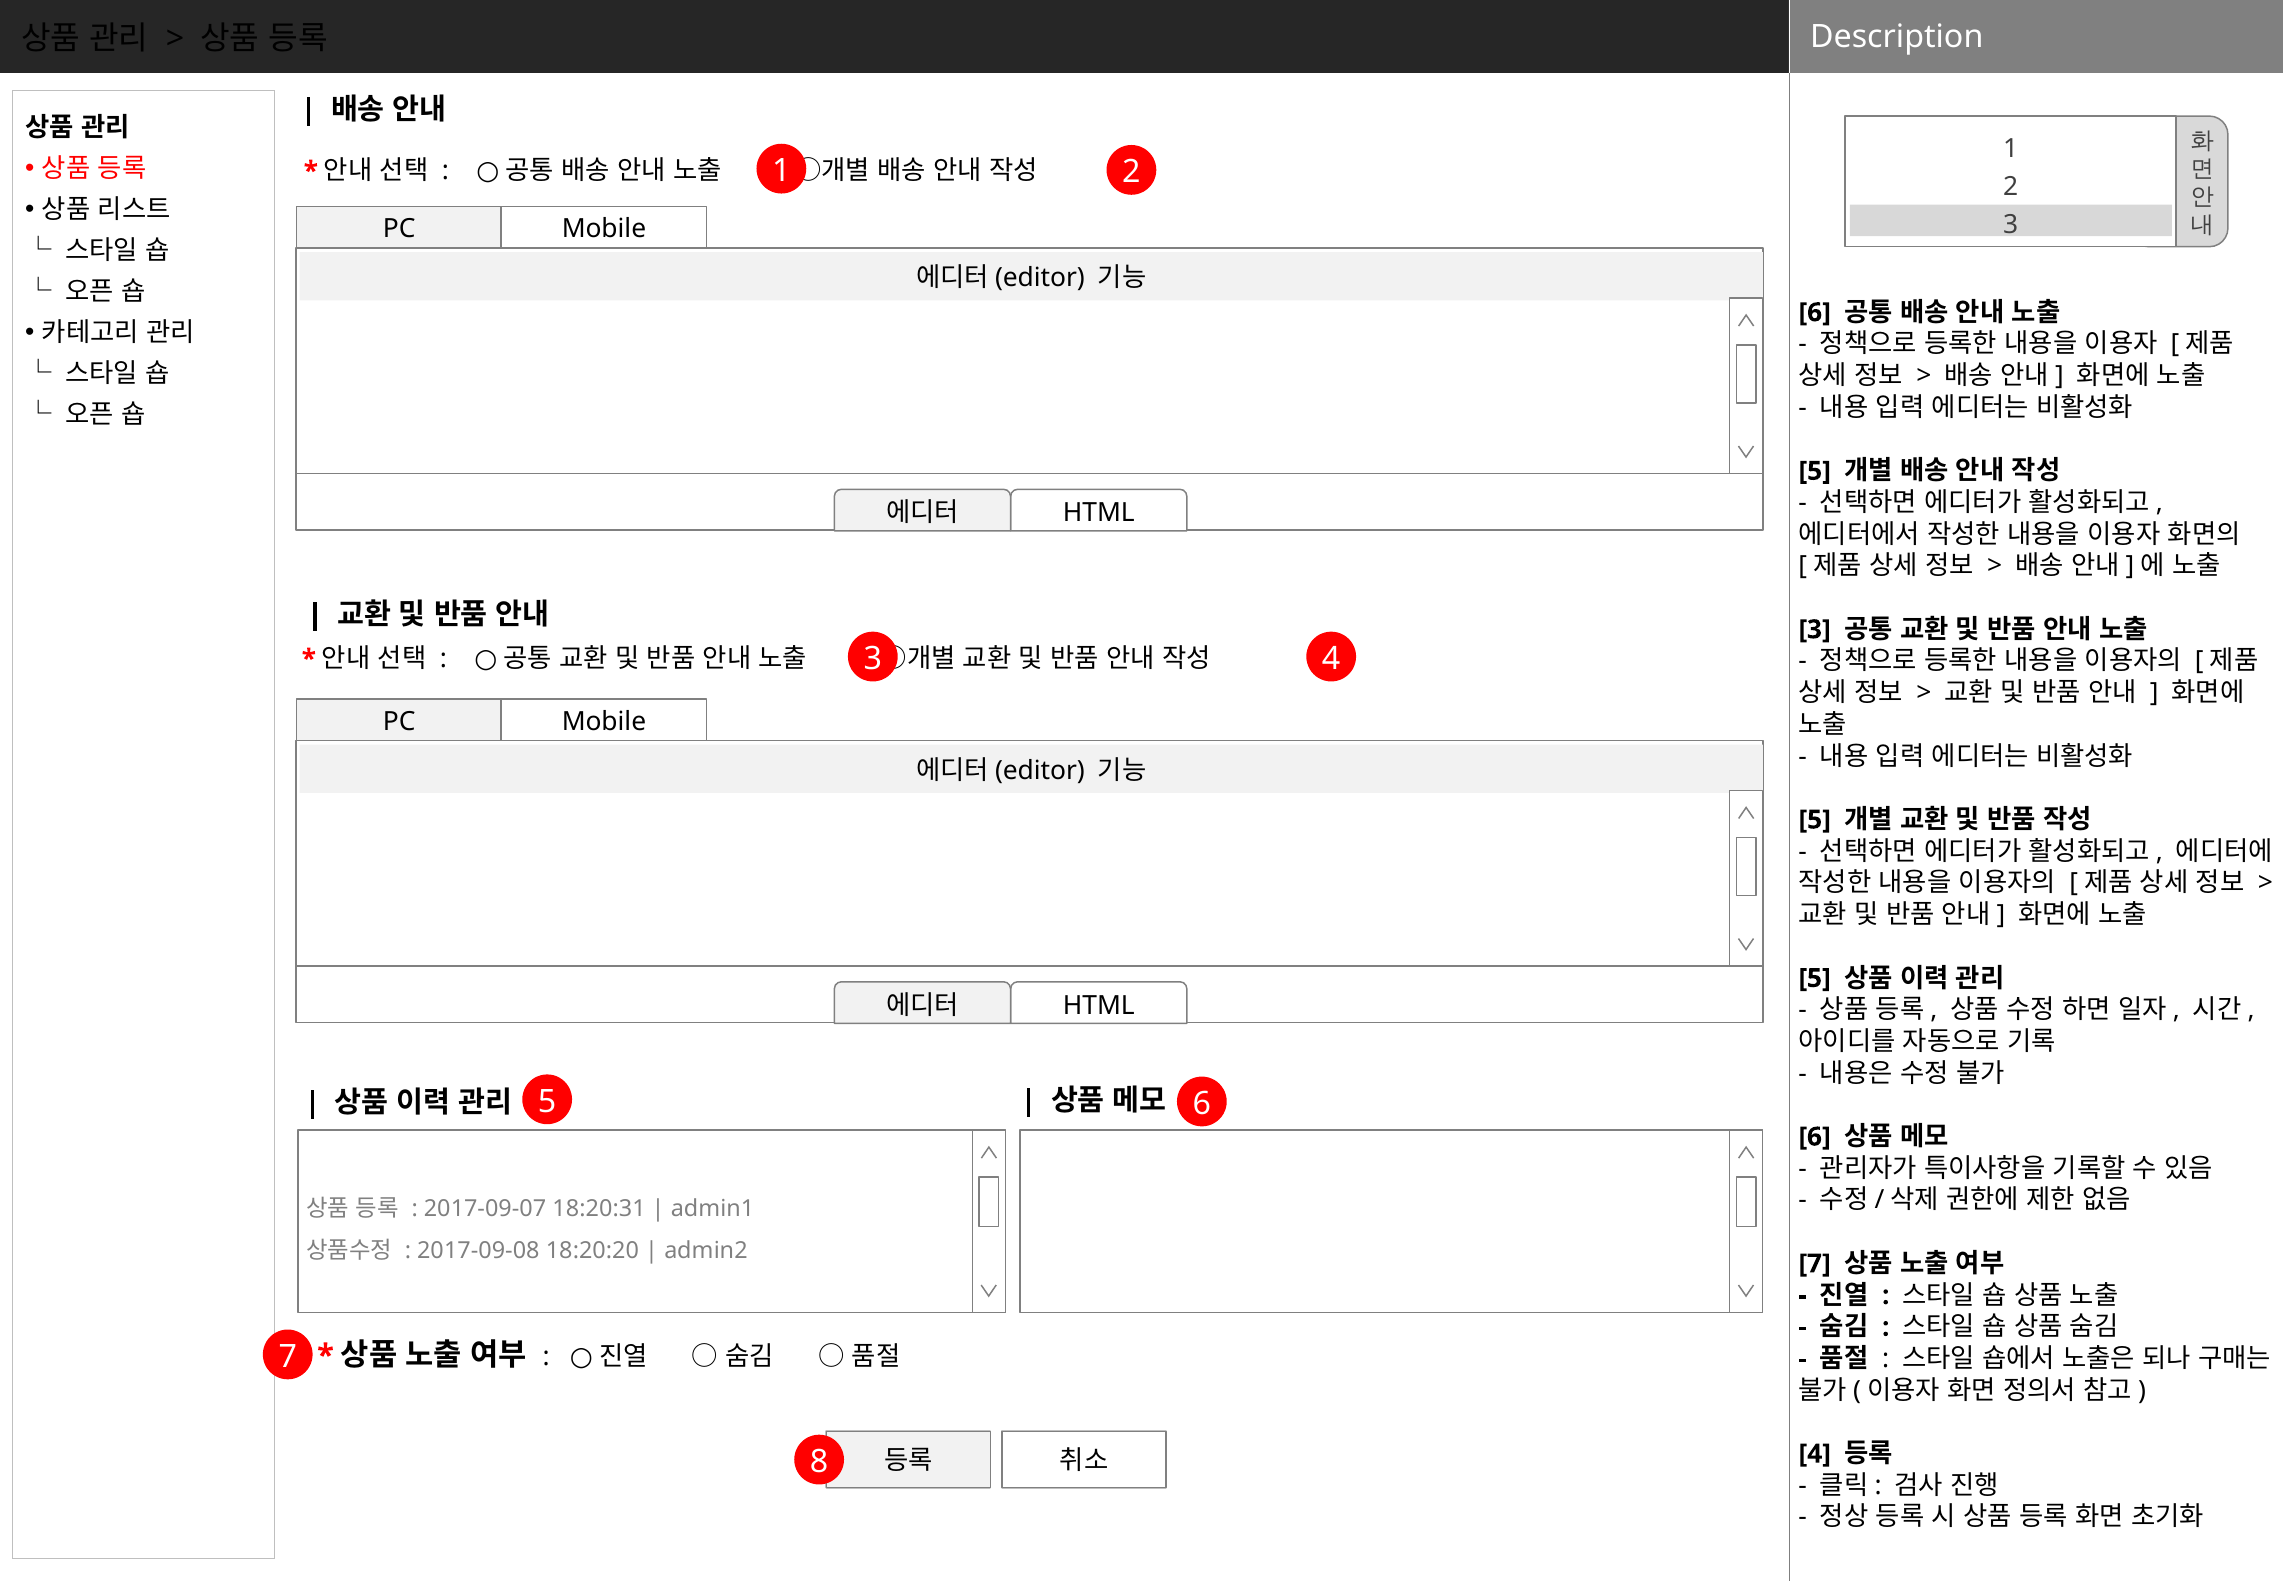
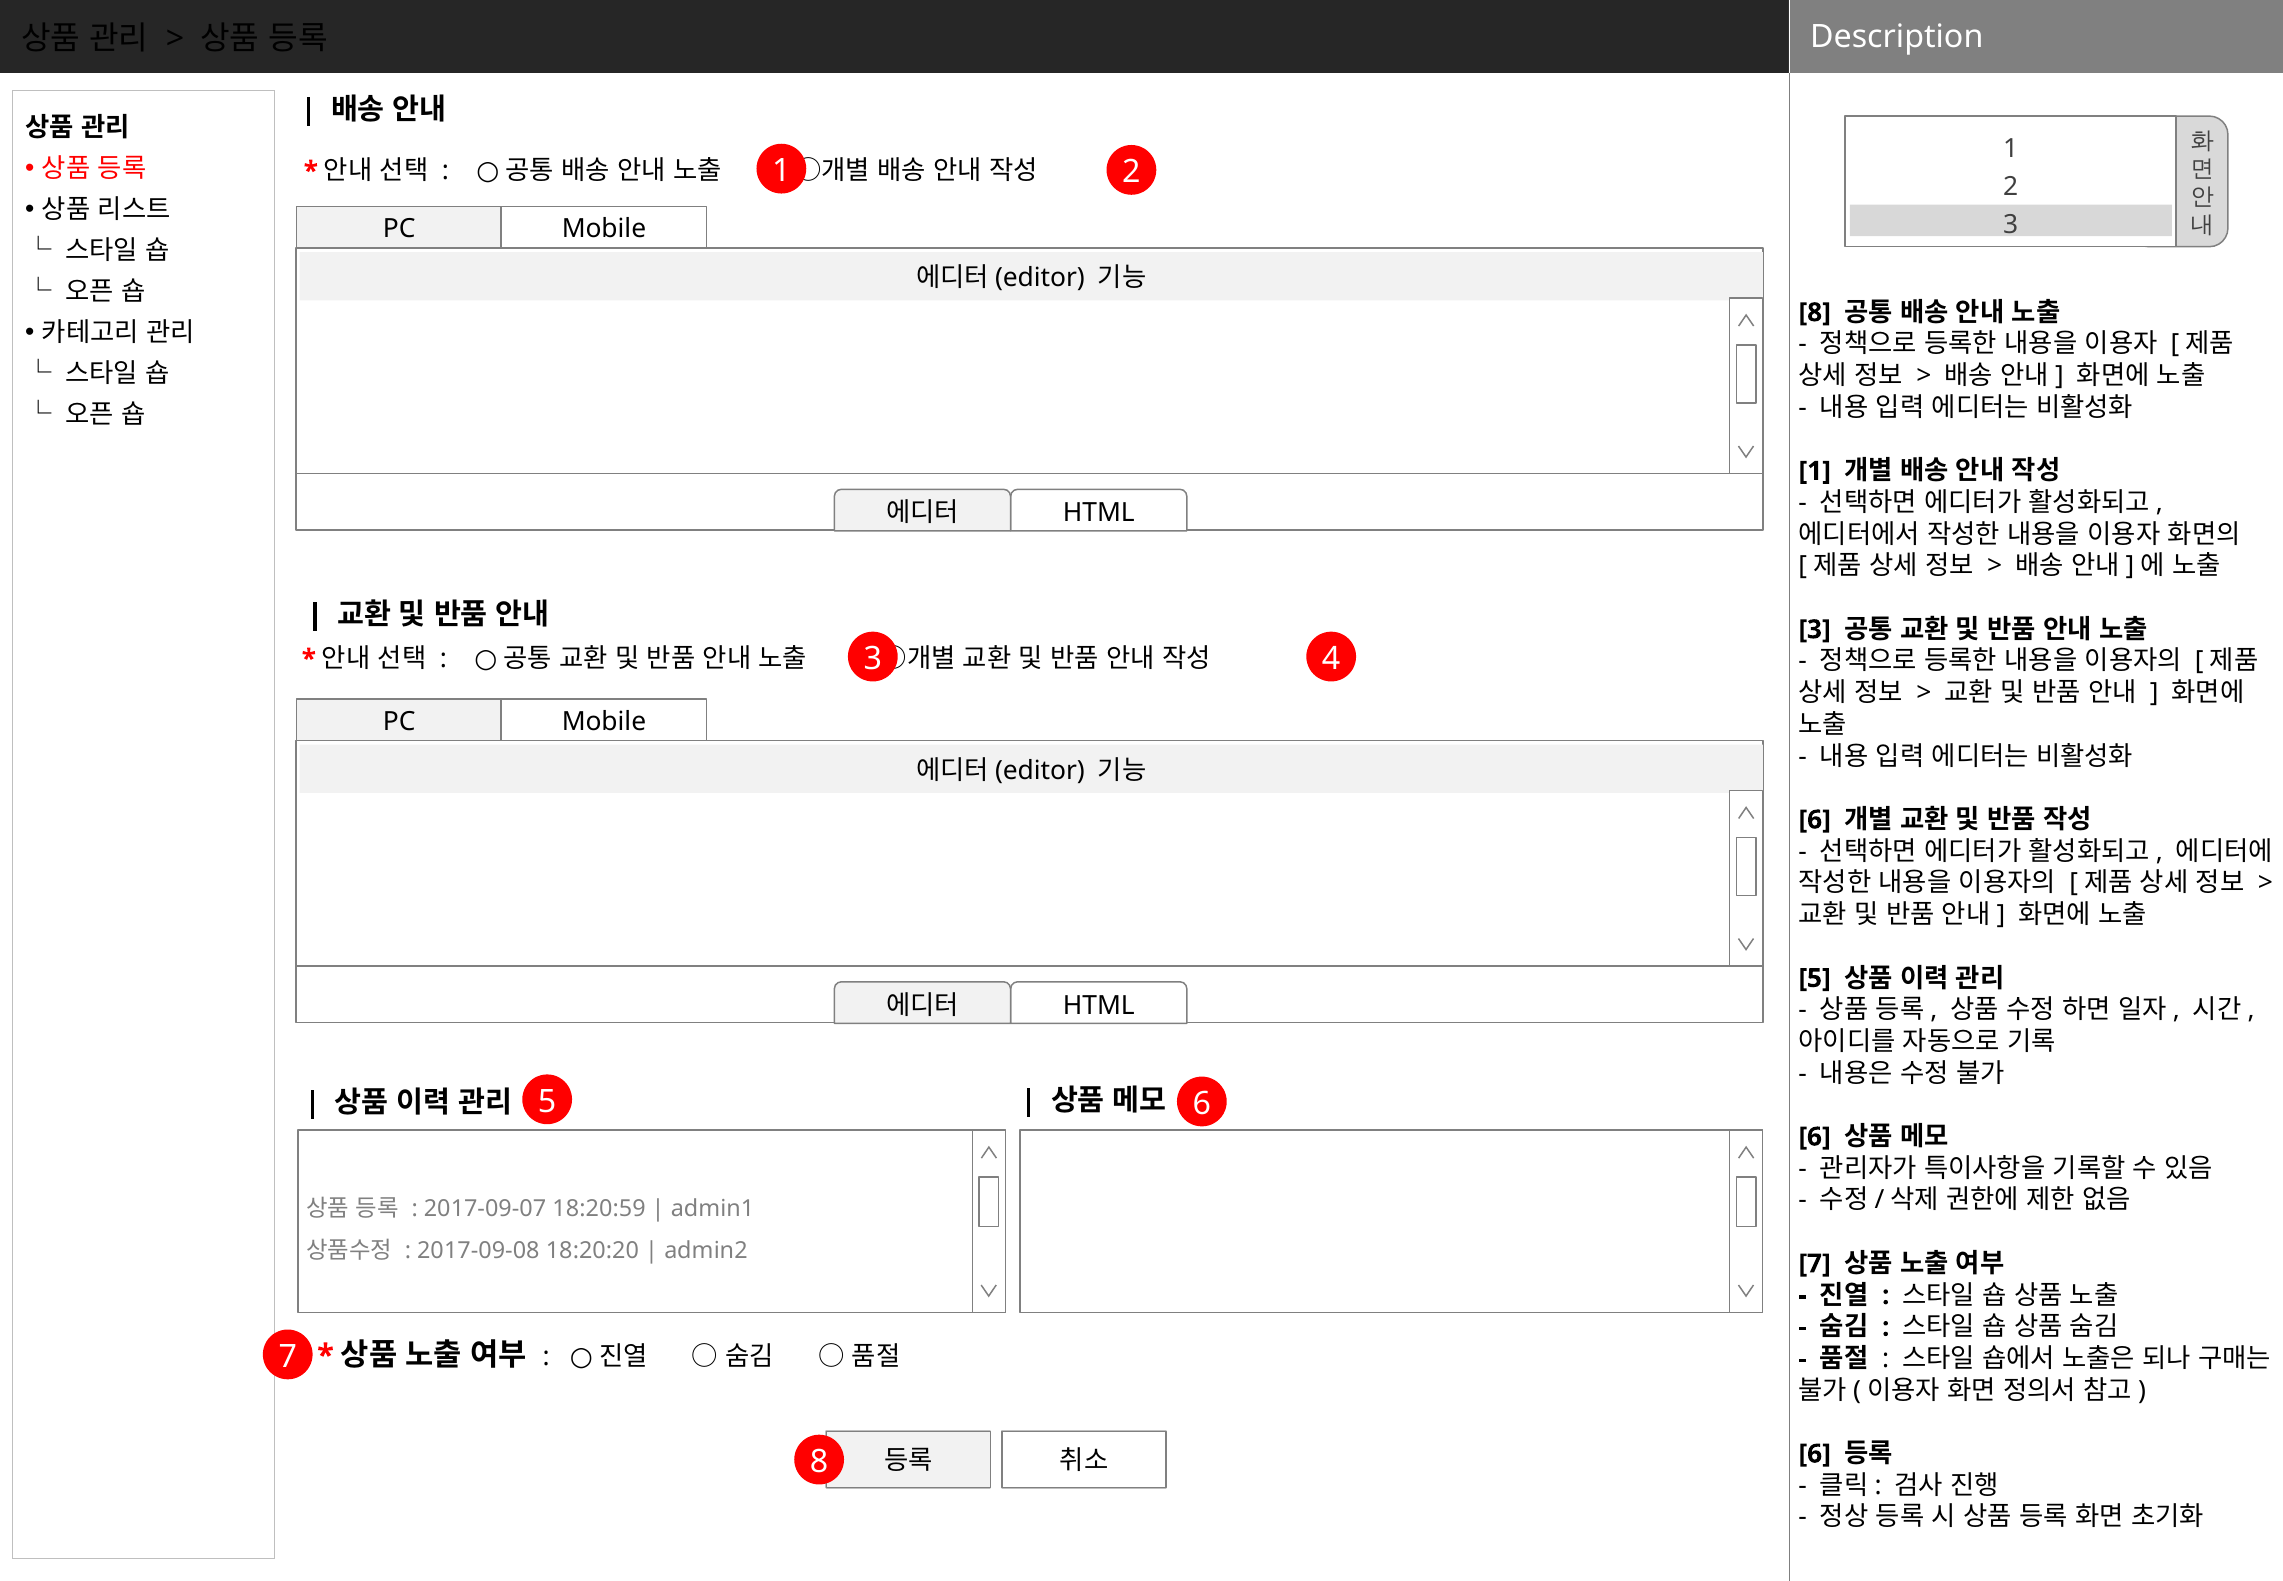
6: 6 -> 8 (1815, 312)
5: 5 -> 1 (1815, 471)
5: 5 -> 6 (1815, 820)
18:20:31: 18:20:31 -> 18:20:59 (599, 1208)
4: 4 -> 6 (1815, 1453)
